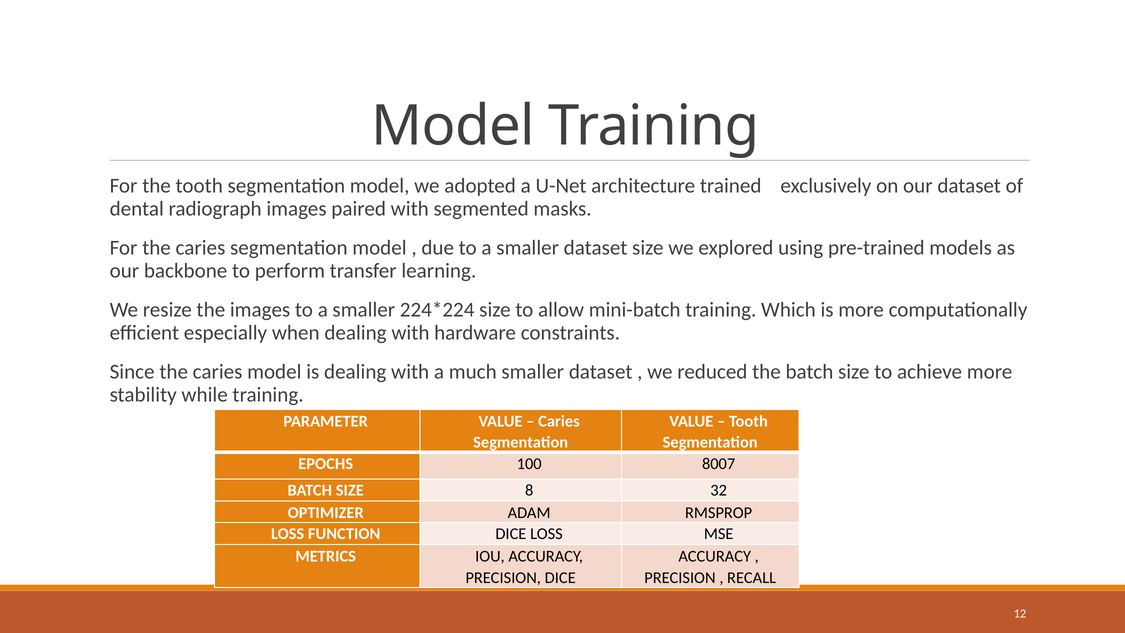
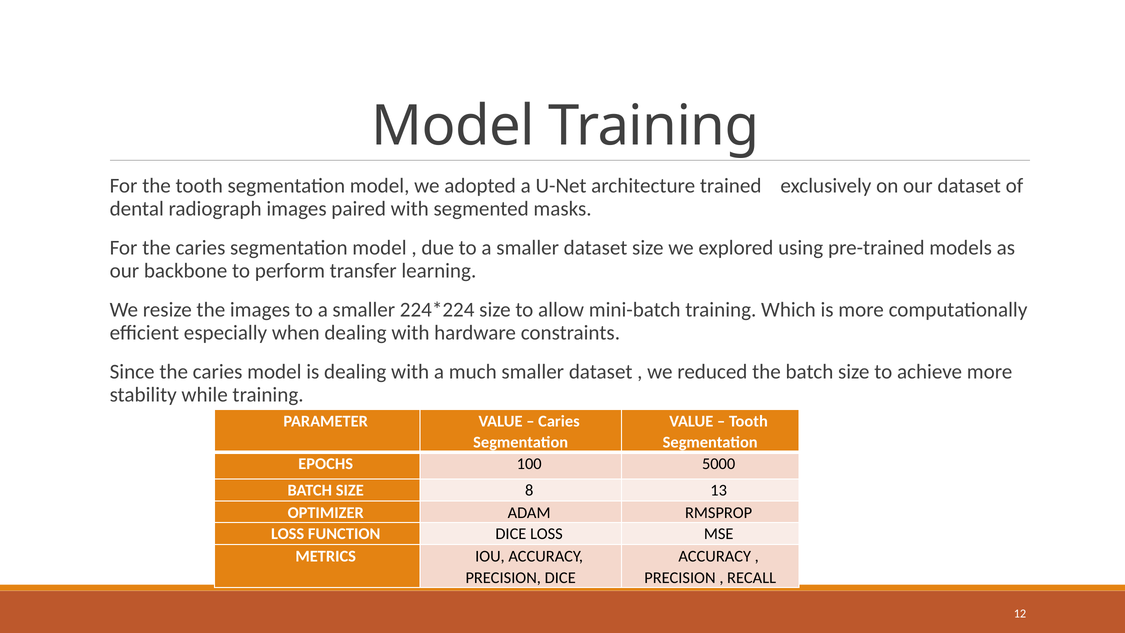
8007: 8007 -> 5000 (719, 464)
32: 32 -> 13 (719, 490)
